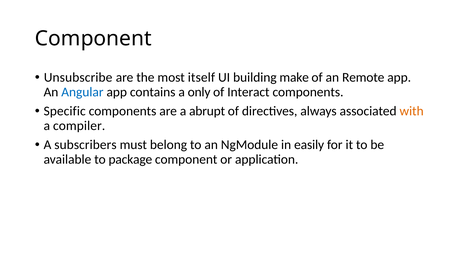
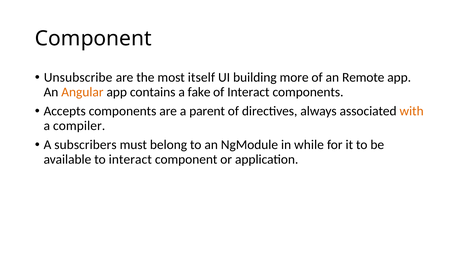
make: make -> more (294, 78)
Angular colour: blue -> orange (82, 92)
only: only -> fake (199, 92)
Specific: Specific -> Accepts (65, 111)
abrupt: abrupt -> parent (207, 111)
easily: easily -> while (309, 145)
to package: package -> interact (130, 159)
